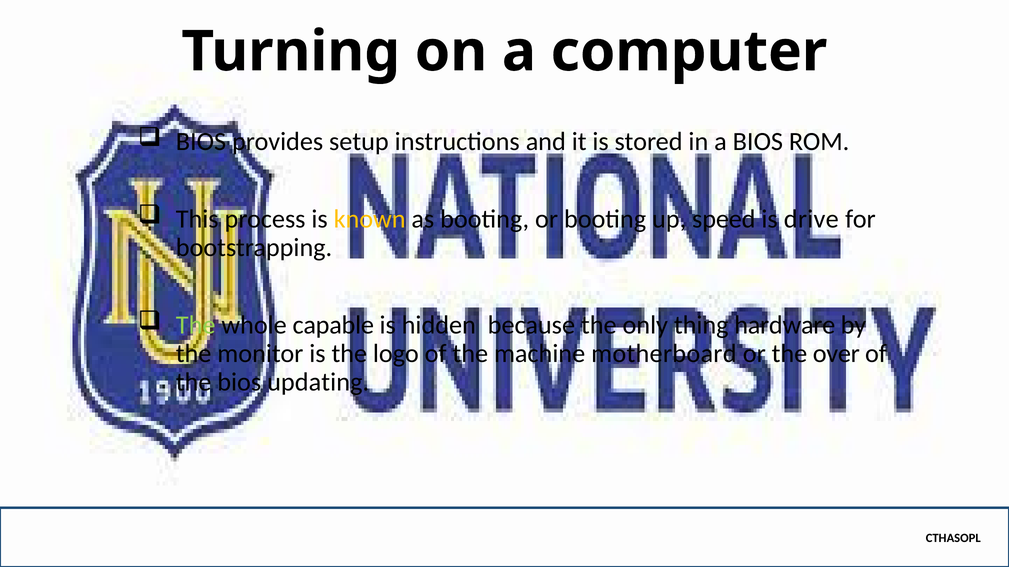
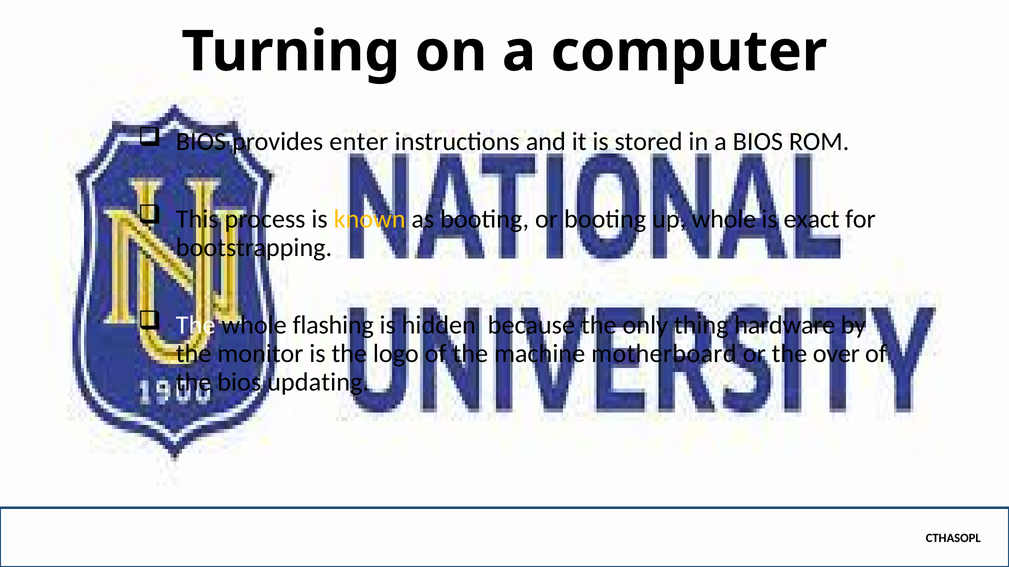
setup: setup -> enter (359, 142)
up speed: speed -> whole (724, 219)
drive: drive -> exact (812, 219)
The colour: light green -> white (196, 325)
capable: capable -> flashing (333, 325)
